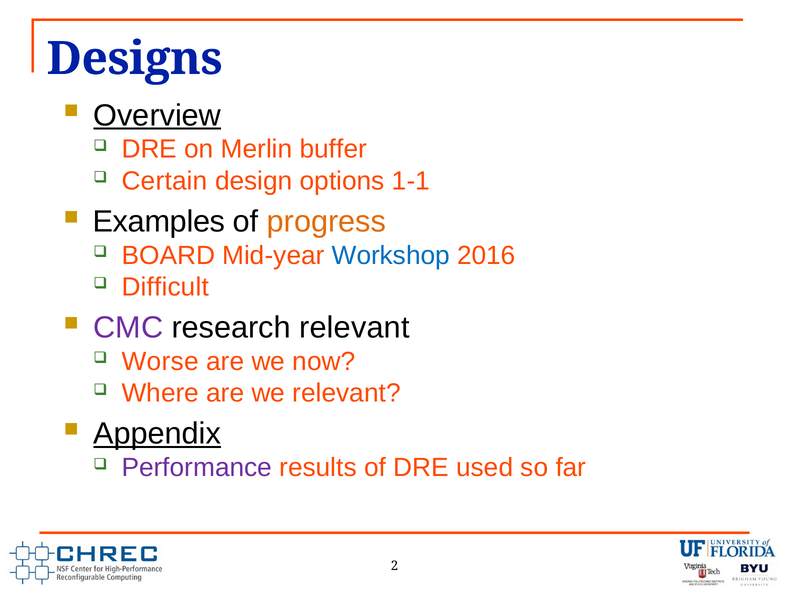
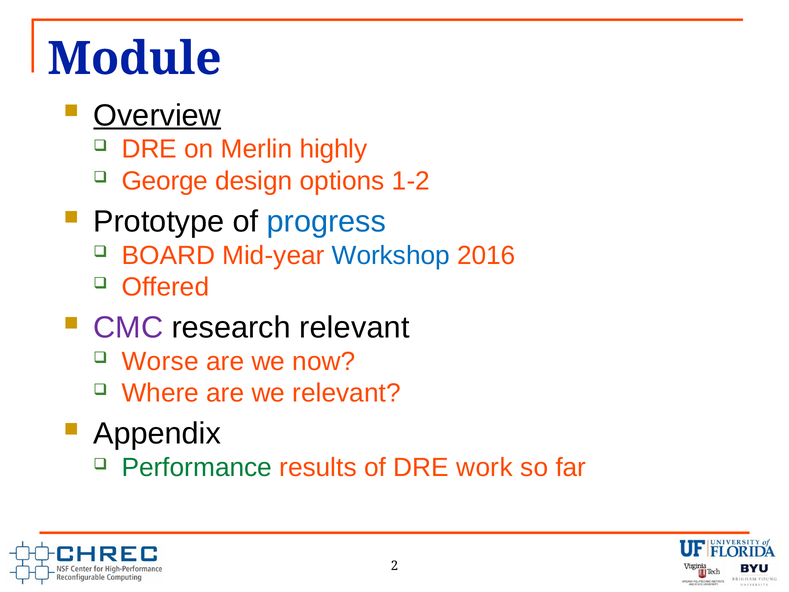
Designs: Designs -> Module (134, 59)
buffer: buffer -> highly (333, 149)
Certain: Certain -> George (165, 181)
1-1: 1-1 -> 1-2 (411, 181)
Examples: Examples -> Prototype (159, 221)
progress colour: orange -> blue (326, 221)
Difficult: Difficult -> Offered (165, 287)
Appendix underline: present -> none (157, 434)
Performance colour: purple -> green (197, 468)
used: used -> work (485, 468)
